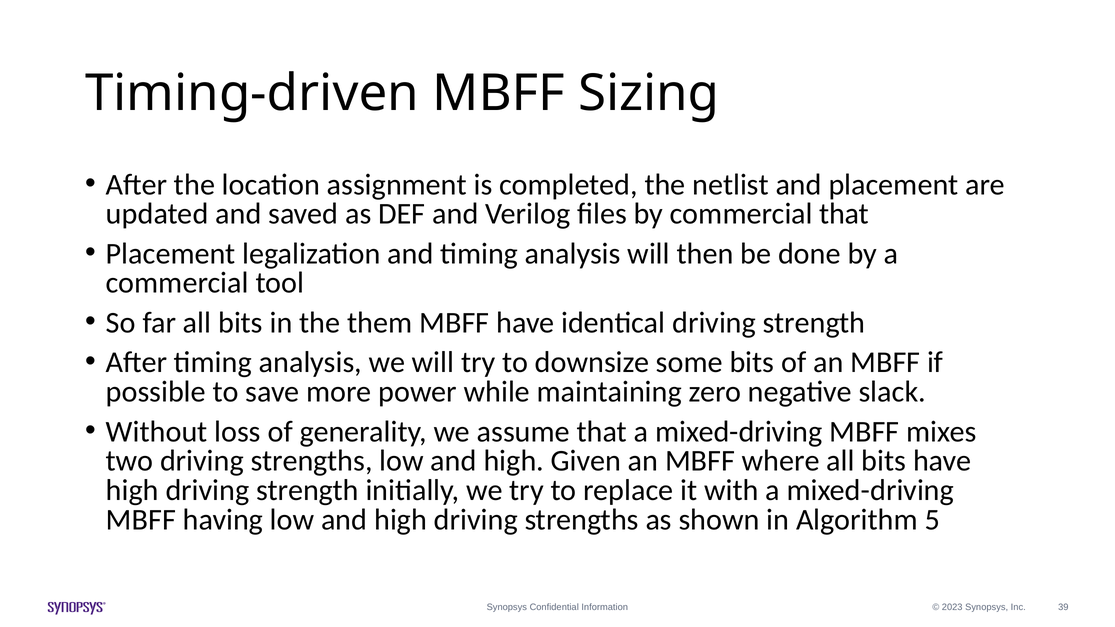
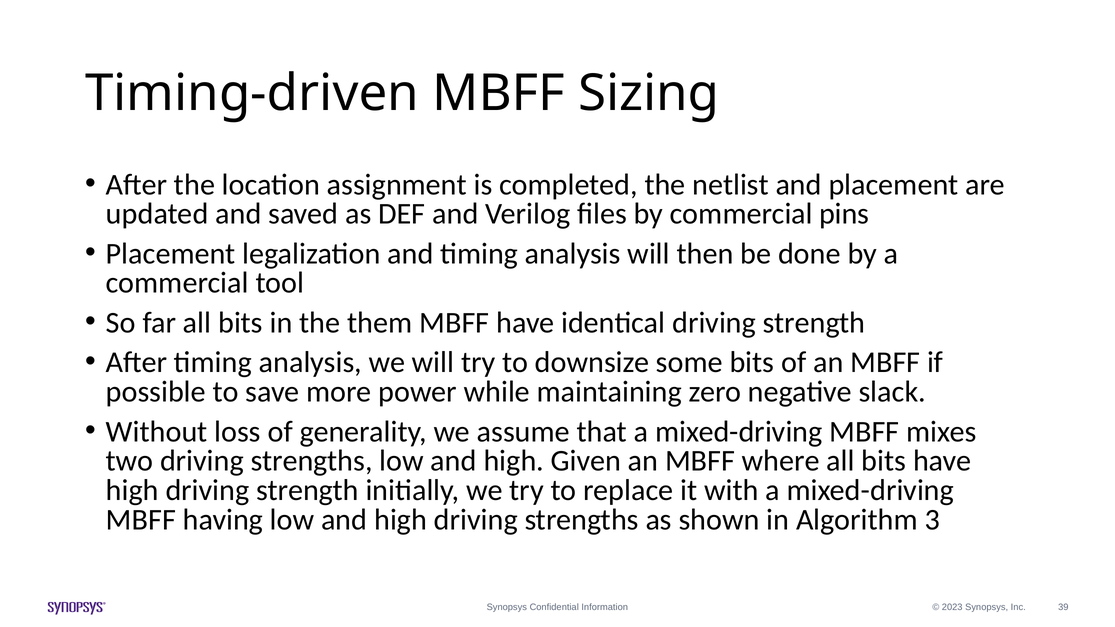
commercial that: that -> pins (844, 214)
5: 5 -> 3 (932, 520)
